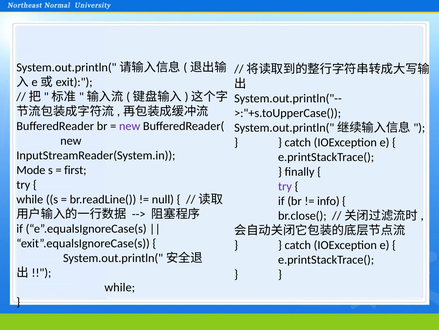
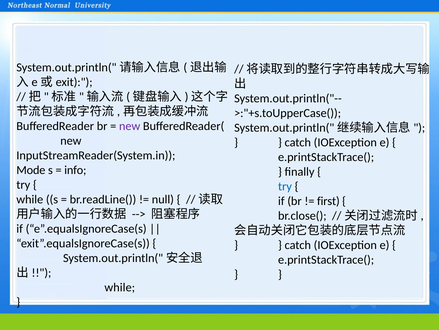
first: first -> info (75, 170)
try colour: purple -> blue (285, 186)
info: info -> first (328, 201)
